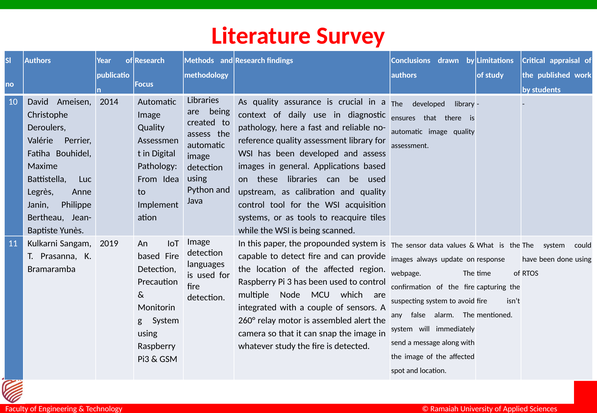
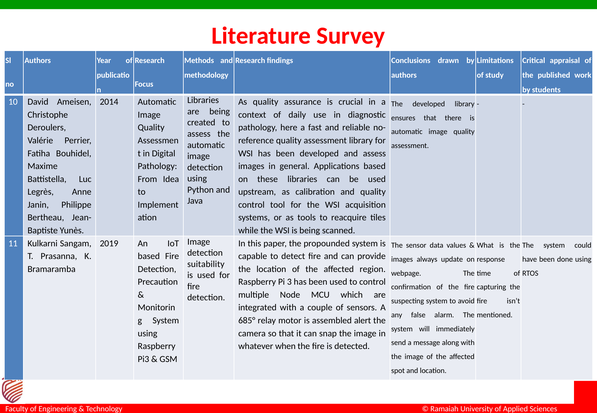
languages: languages -> suitability (206, 264)
260°: 260° -> 685° (247, 321)
whatever study: study -> when (285, 346)
